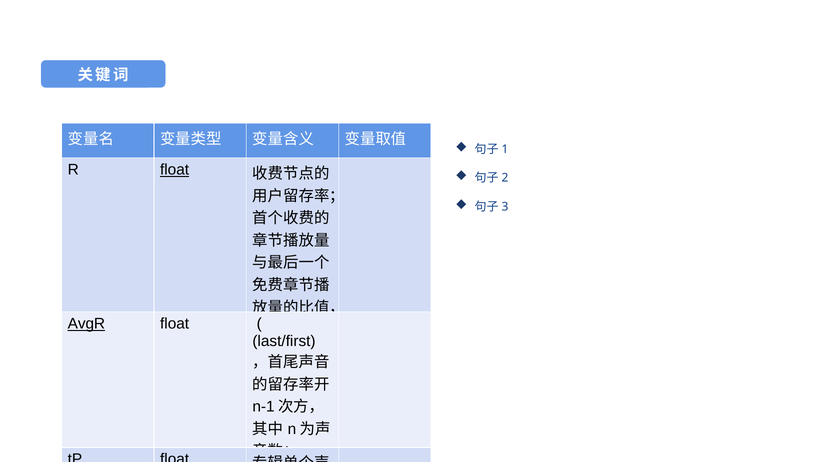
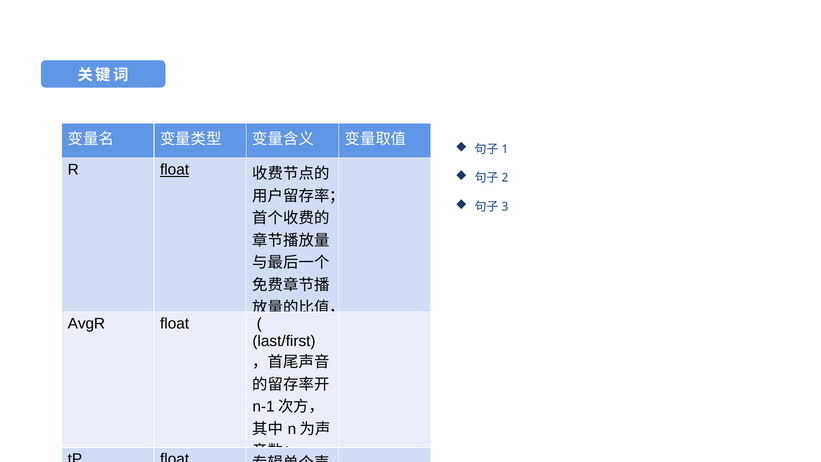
AvgR underline: present -> none (86, 324)
